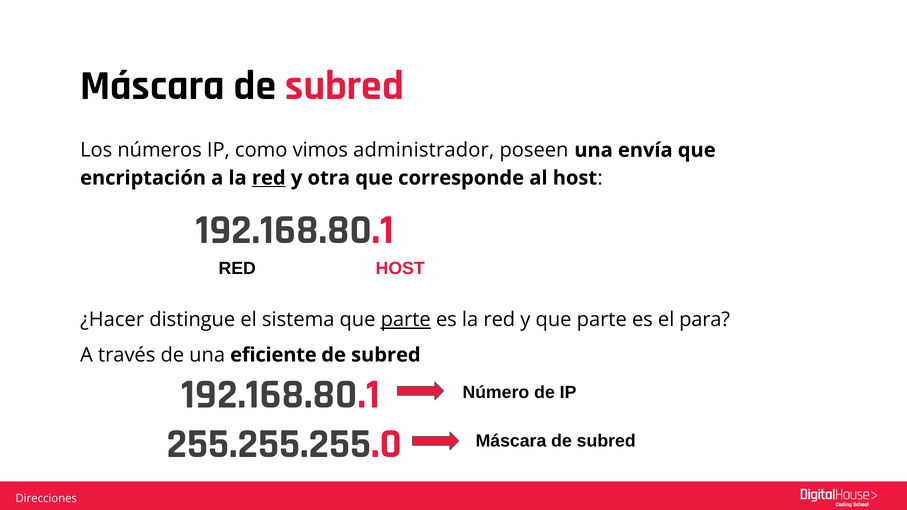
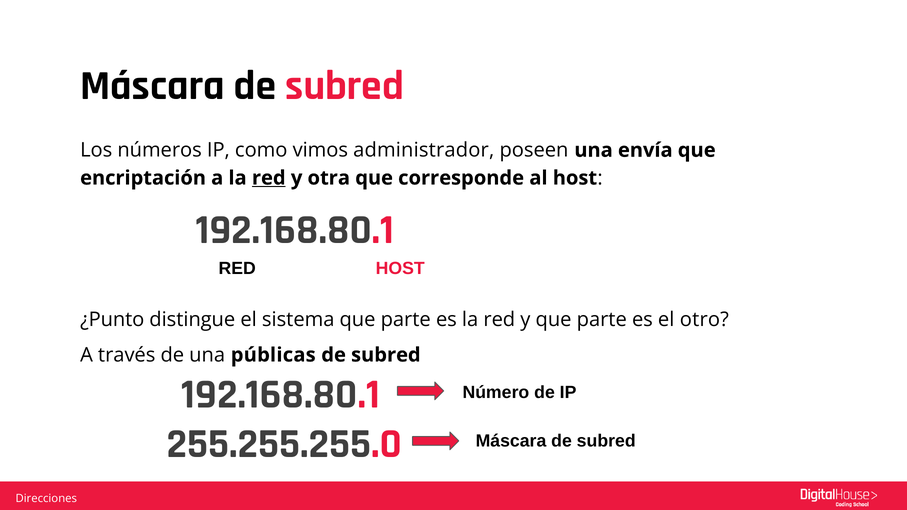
¿Hacer: ¿Hacer -> ¿Punto (112, 320)
parte underline: present -> none (406, 320)
para: para -> otro (704, 320)
eficiente: eficiente -> públicas (273, 355)
